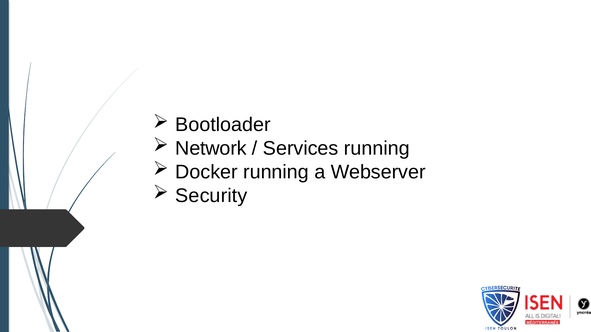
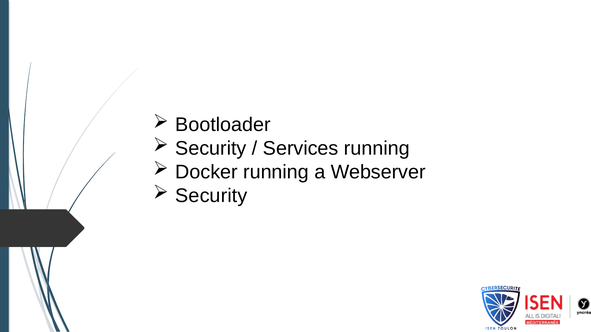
Network: Network -> Security (211, 149)
